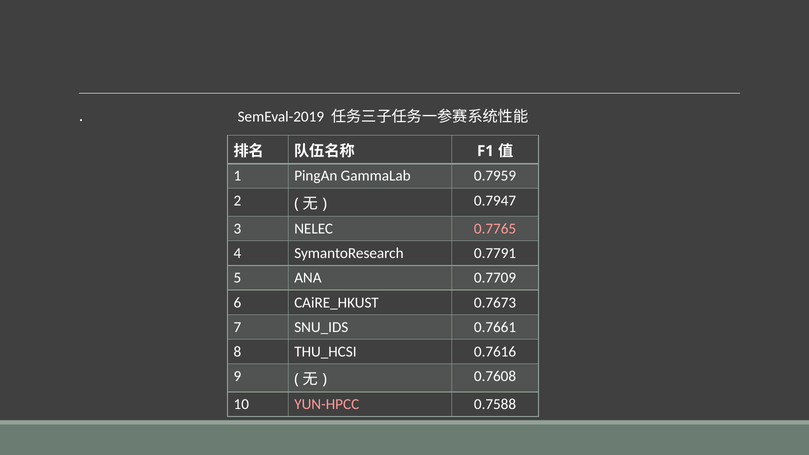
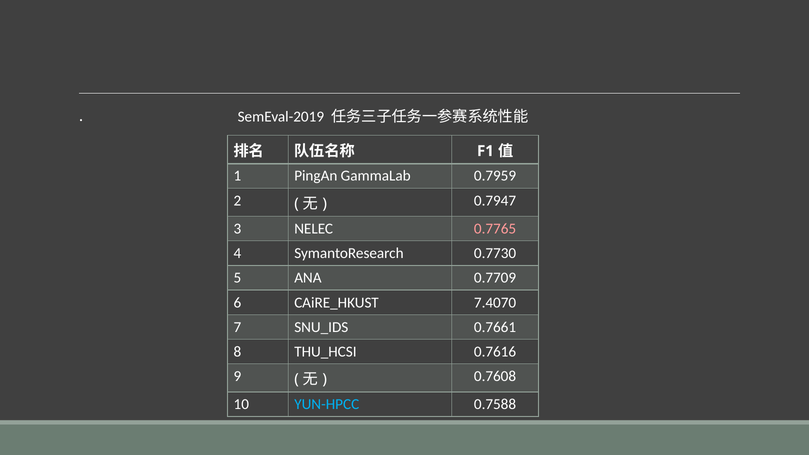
0.7791: 0.7791 -> 0.7730 (495, 253)
0.7673: 0.7673 -> 7.4070 (495, 303)
YUN-HPCC colour: pink -> light blue (327, 405)
